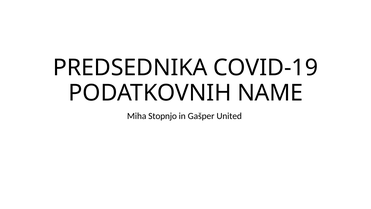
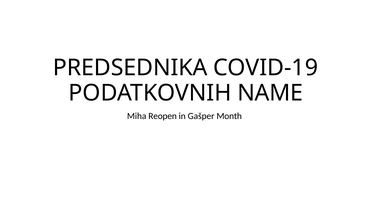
Stopnjo: Stopnjo -> Reopen (163, 116)
United: United -> Month (229, 116)
